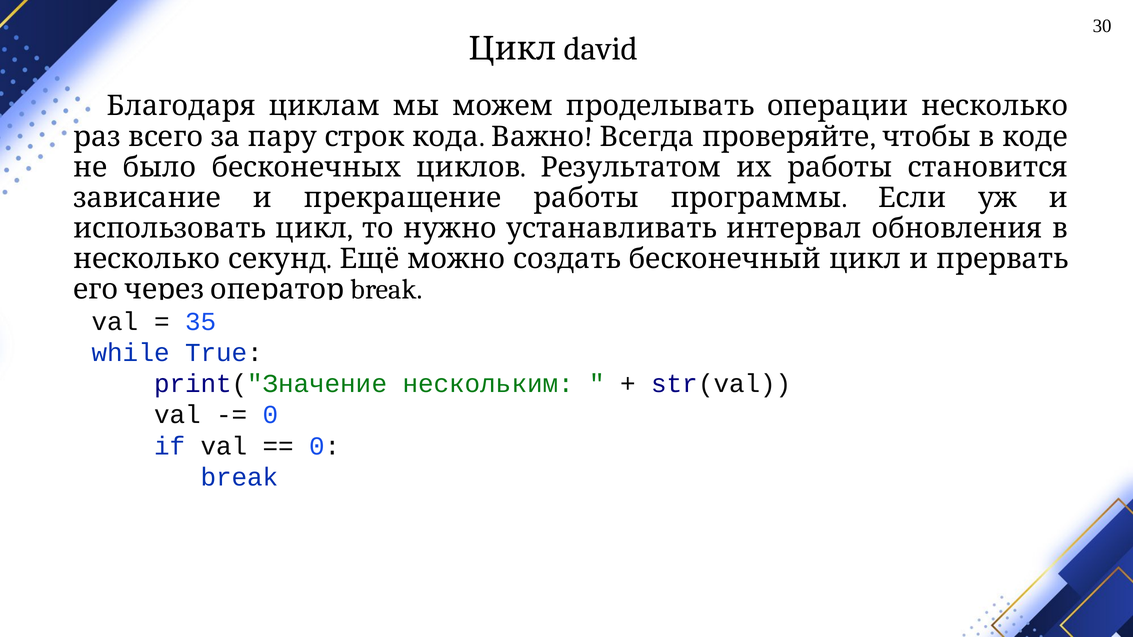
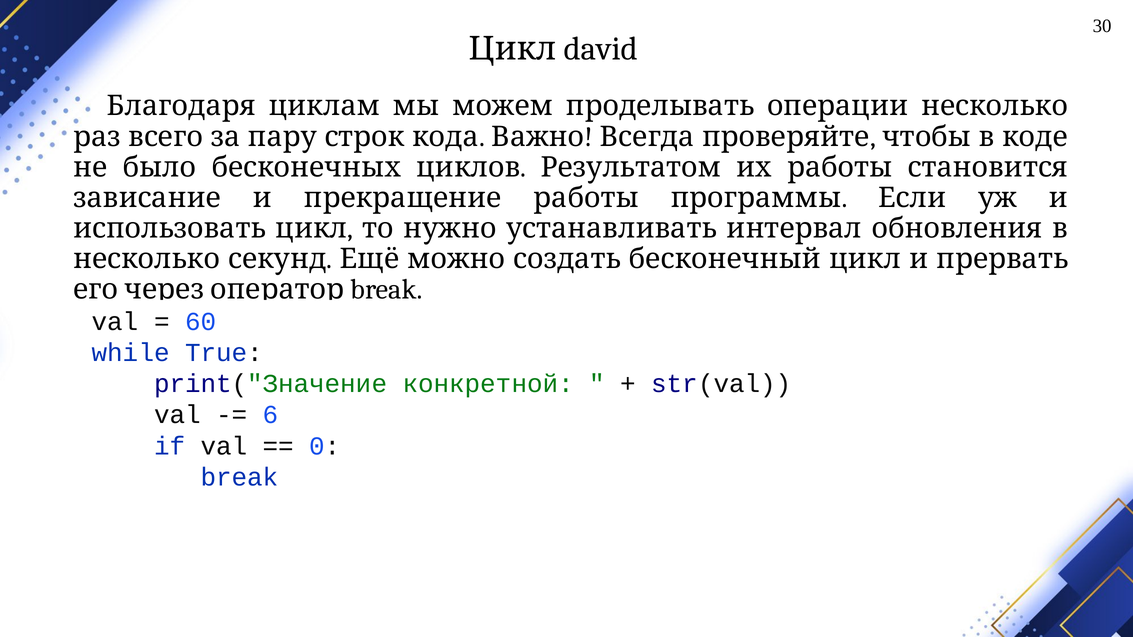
35: 35 -> 60 (201, 322)
нескольким: нескольким -> конкретной (488, 384)
0: 0 -> 6 (271, 415)
